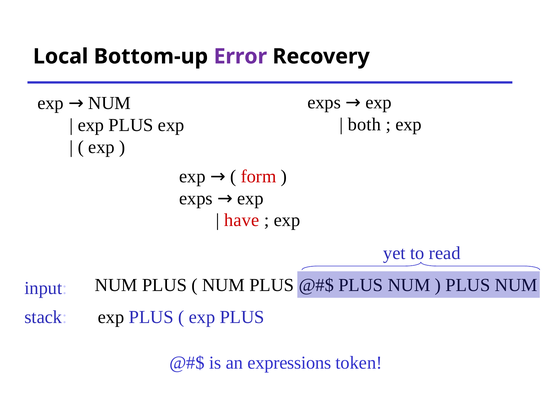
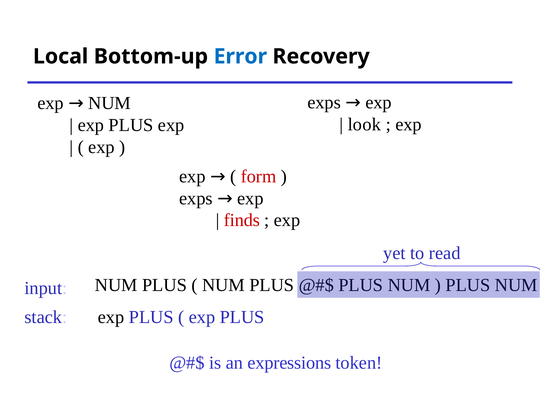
Error colour: purple -> blue (240, 56)
both: both -> look (364, 124)
have: have -> finds (242, 220)
